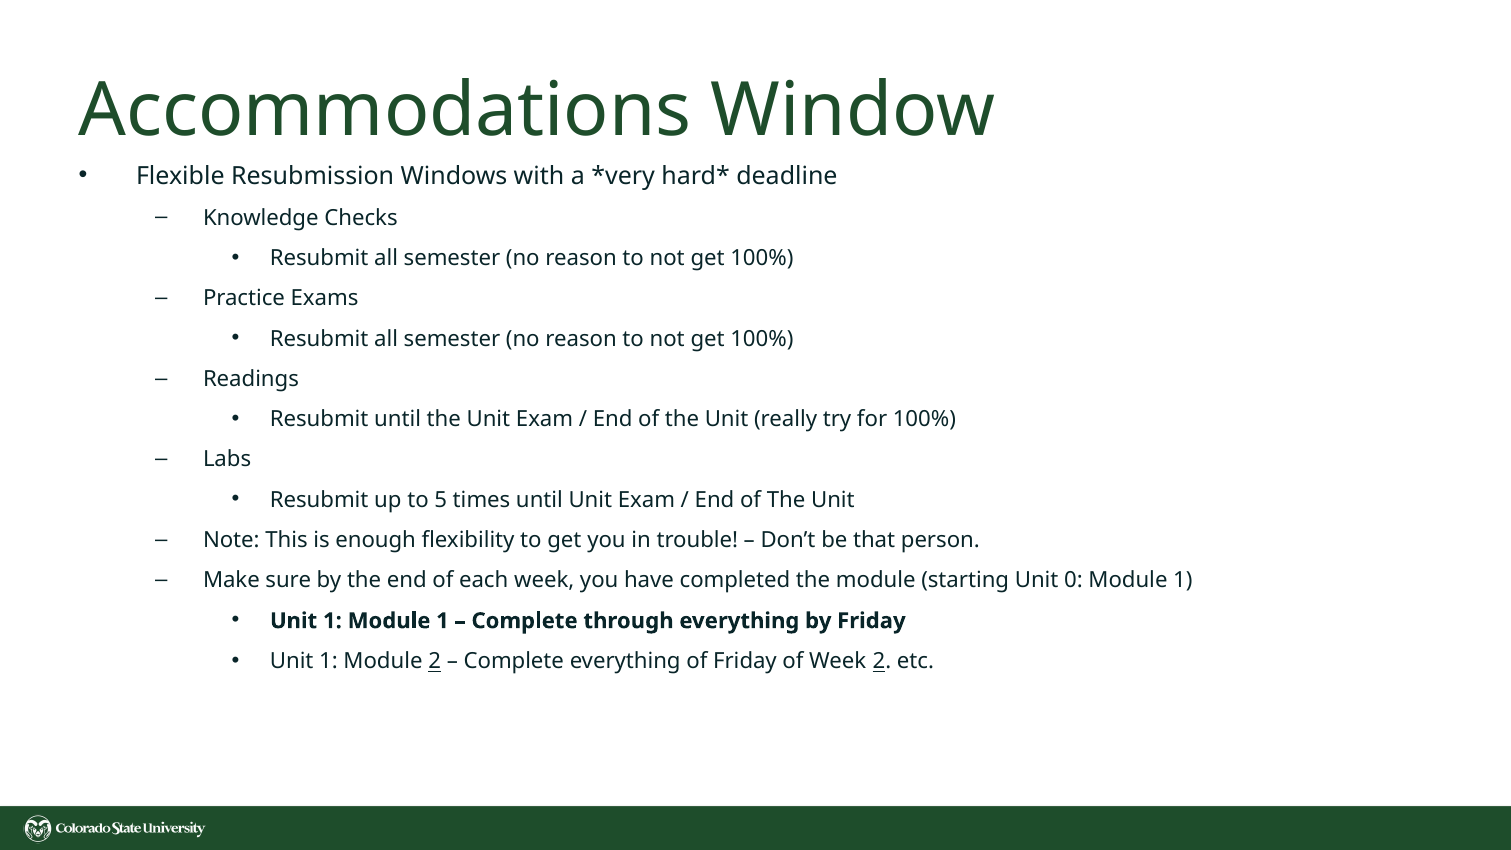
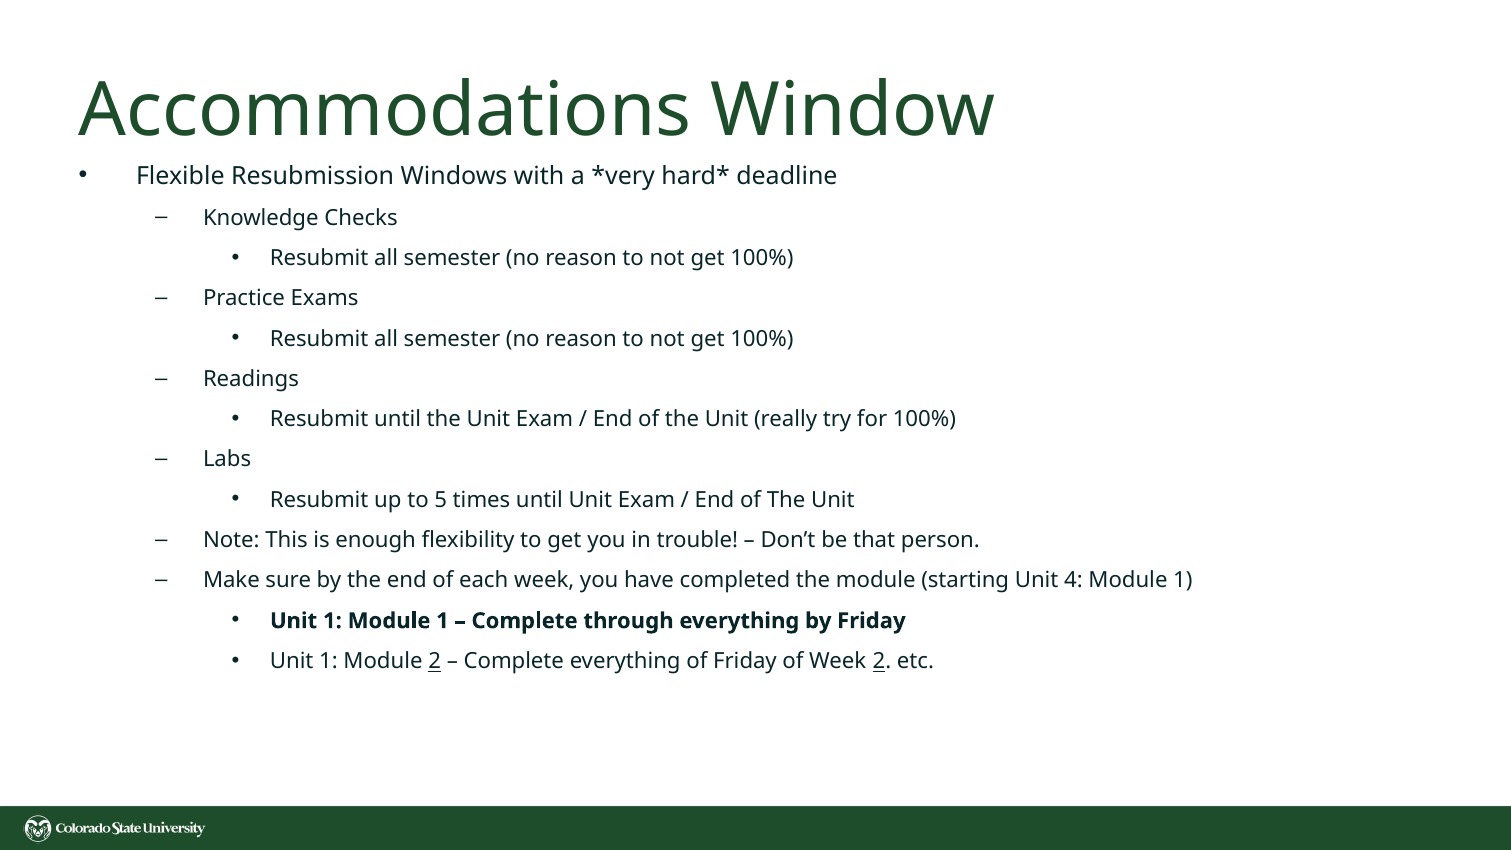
0: 0 -> 4 (1073, 581)
